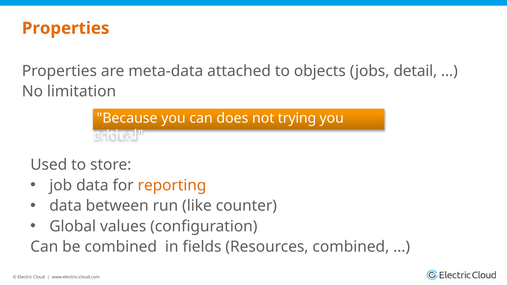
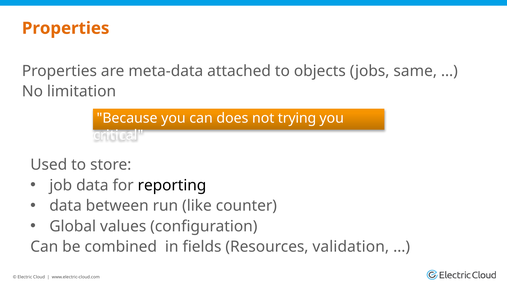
detail: detail -> same (415, 71)
reporting colour: orange -> black (172, 185)
Resources combined: combined -> validation (351, 247)
